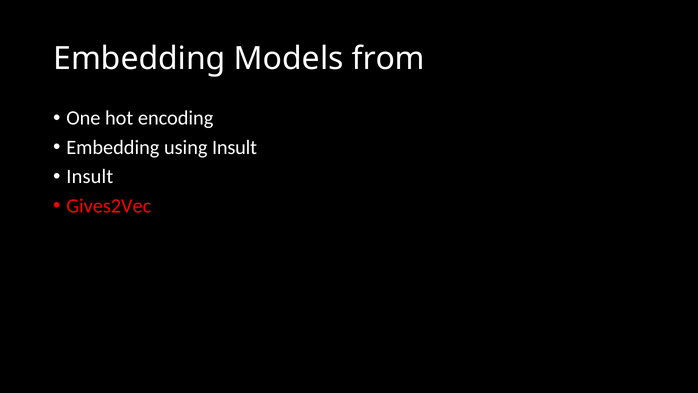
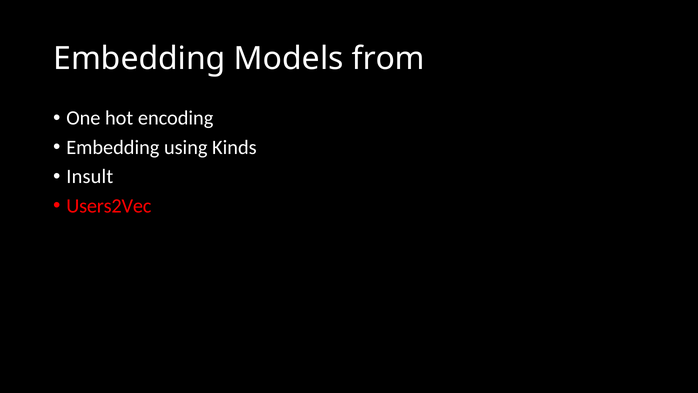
using Insult: Insult -> Kinds (234, 147)
Gives2Vec: Gives2Vec -> Users2Vec (109, 206)
